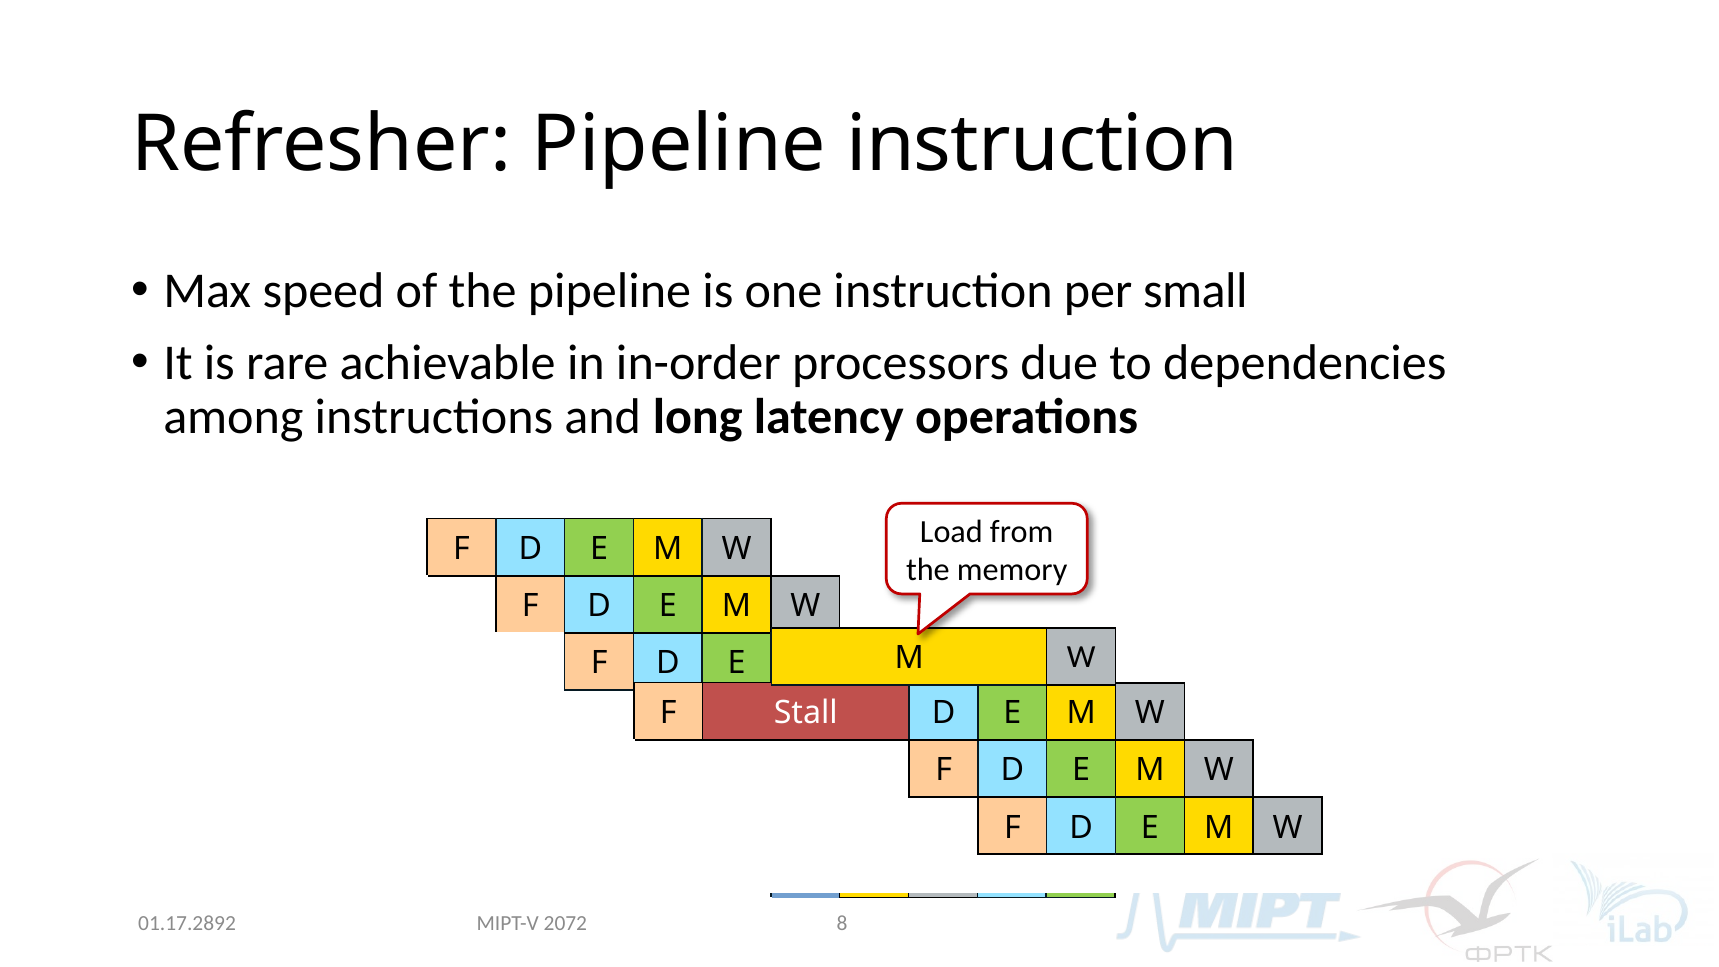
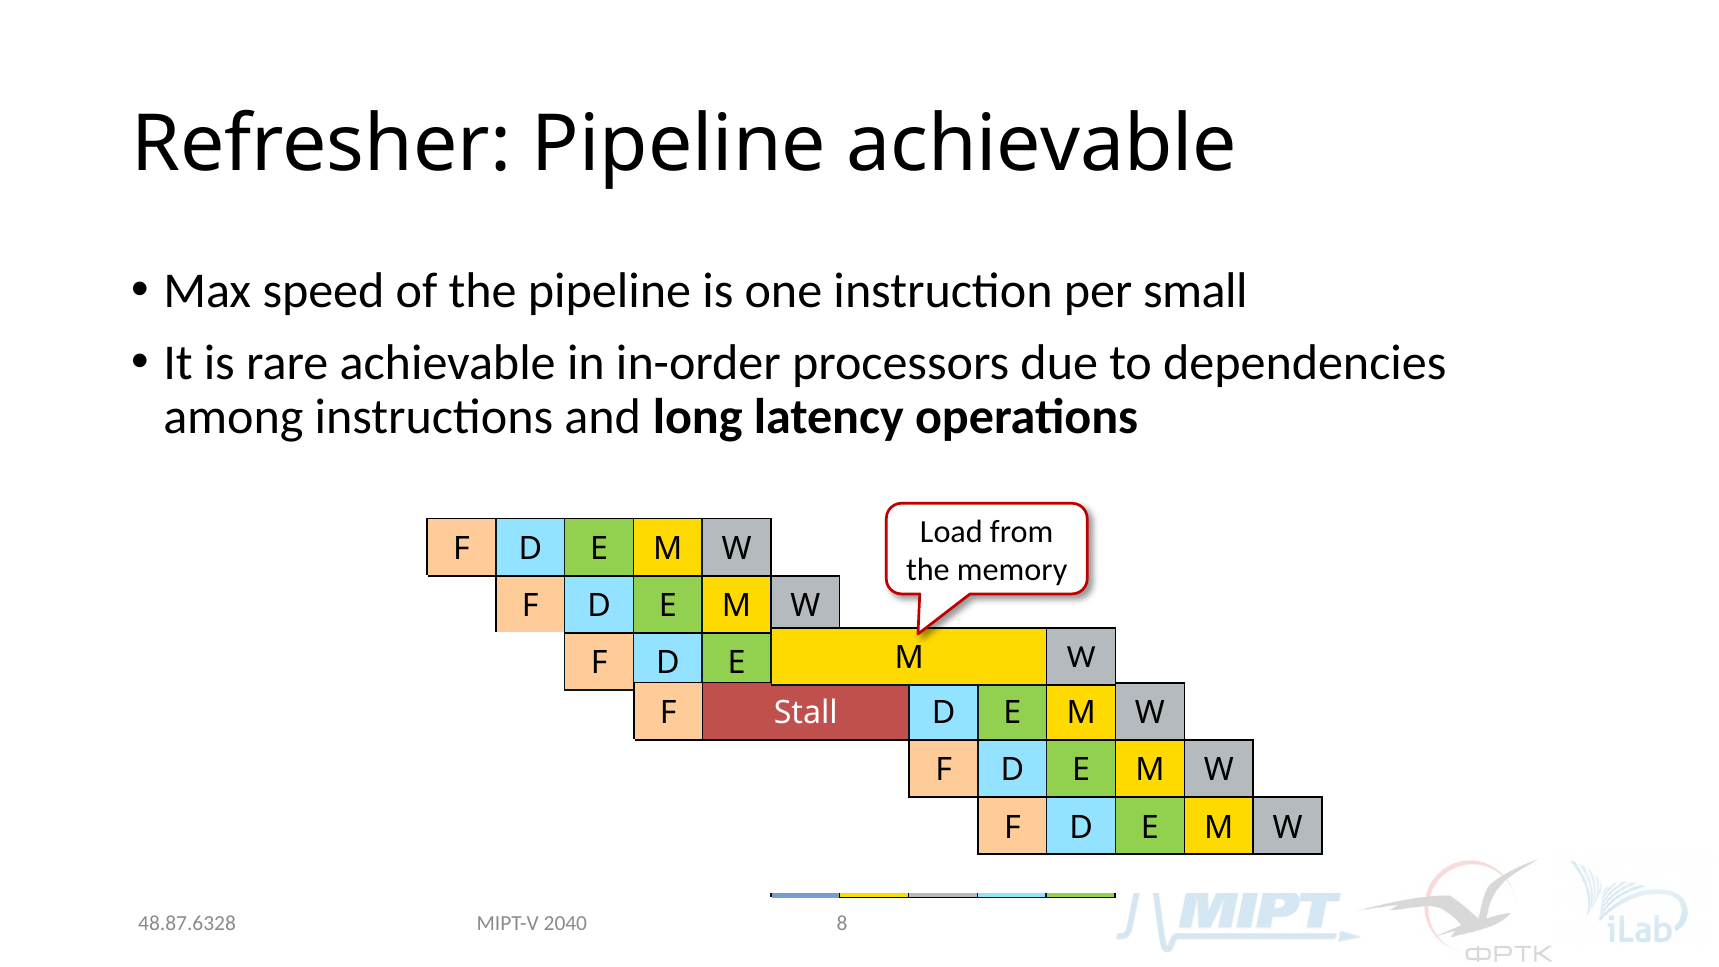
Pipeline instruction: instruction -> achievable (1042, 144)
01.17.2892: 01.17.2892 -> 48.87.6328 (187, 923)
2072: 2072 -> 2040 (565, 923)
